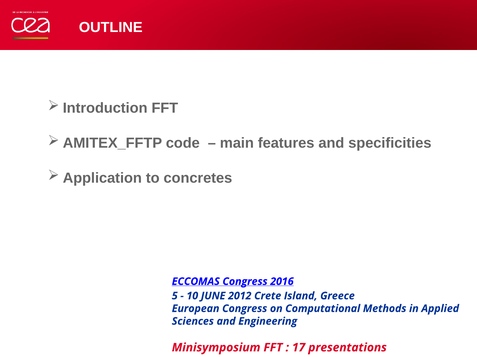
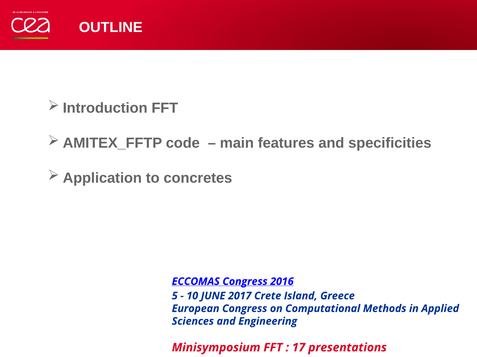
2012: 2012 -> 2017 (240, 296)
